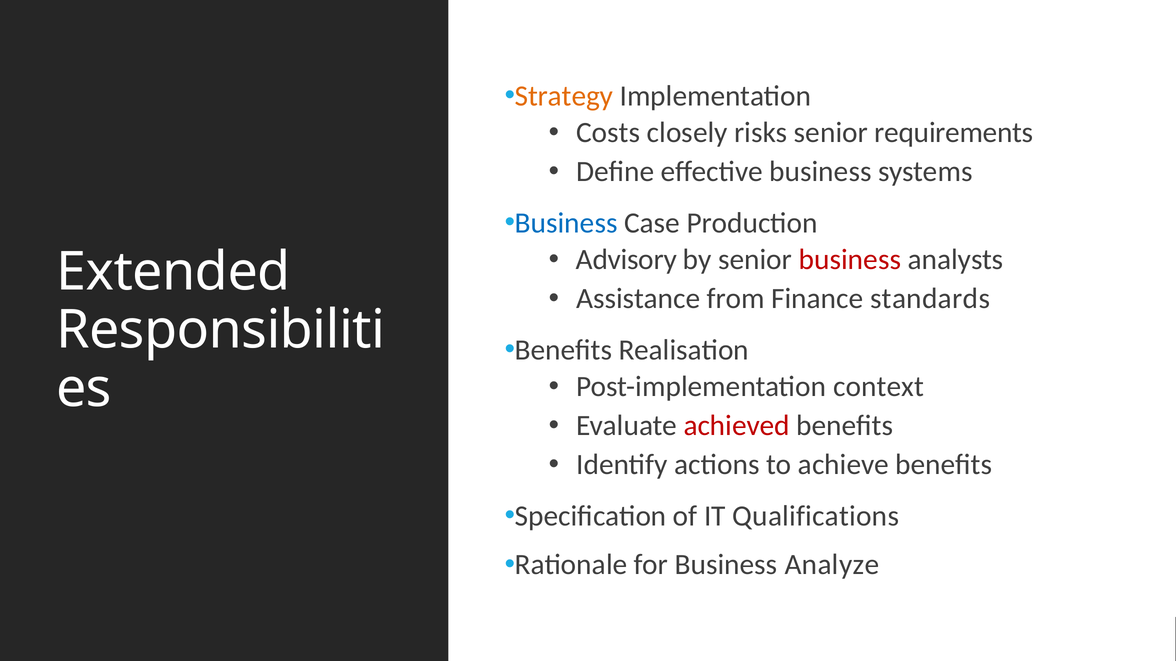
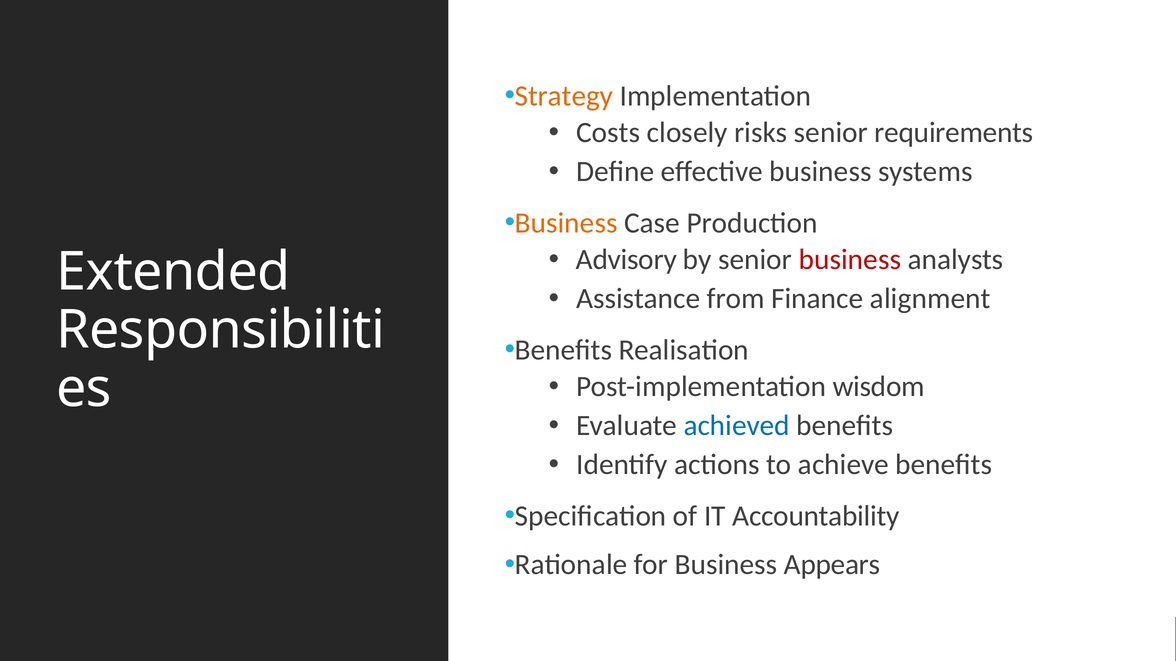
Business colour: blue -> orange (566, 223)
standards: standards -> alignment (930, 299)
context: context -> wisdom (879, 387)
achieved colour: red -> blue (737, 426)
Qualifications: Qualifications -> Accountability (816, 516)
Analyze: Analyze -> Appears (832, 565)
